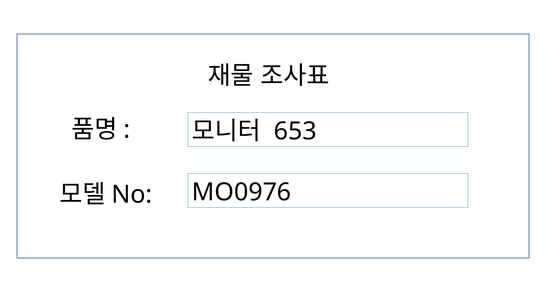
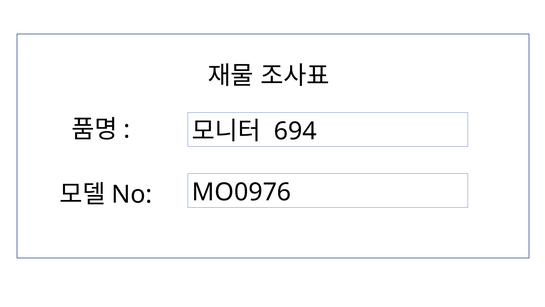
653: 653 -> 694 (295, 131)
